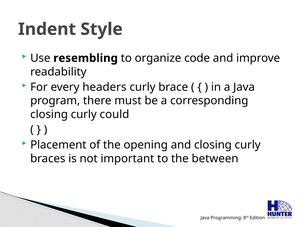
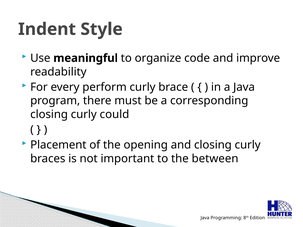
resembling: resembling -> meaningful (86, 58)
headers: headers -> perform (105, 87)
